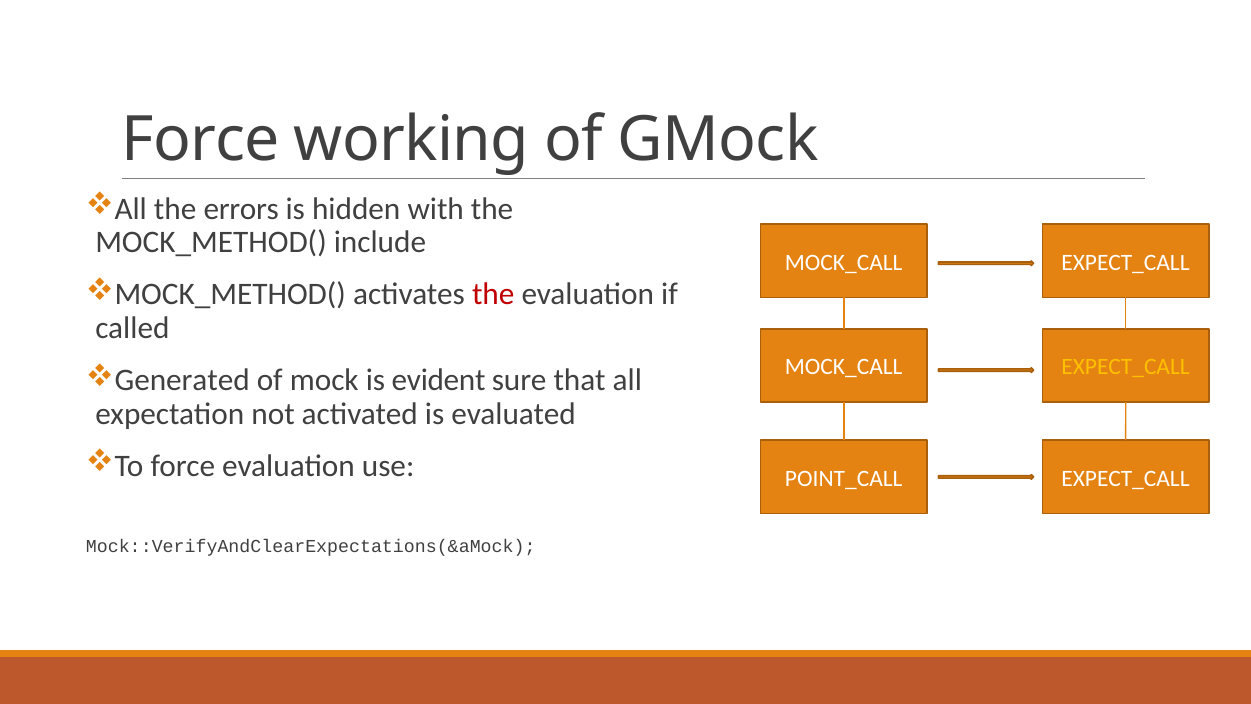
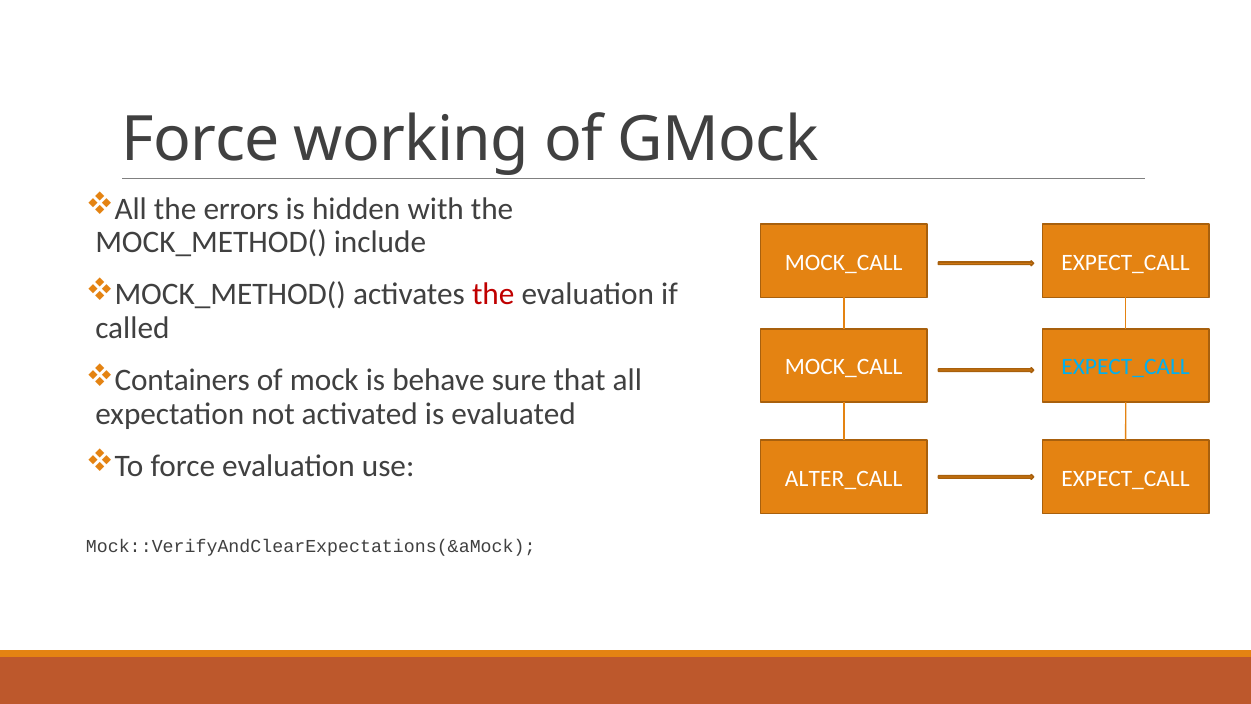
EXPECT_CALL colour: yellow -> light blue (1126, 367)
Generated: Generated -> Containers (182, 380)
evident: evident -> behave (439, 380)
POINT_CALL: POINT_CALL -> ALTER_CALL (844, 478)
